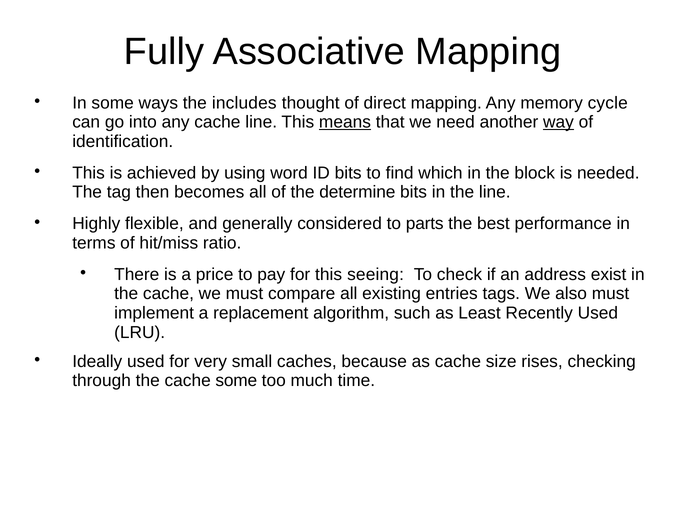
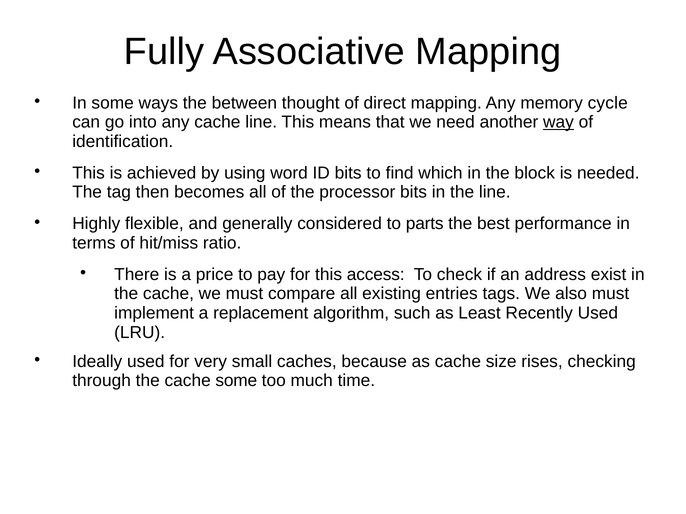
includes: includes -> between (244, 103)
means underline: present -> none (345, 122)
determine: determine -> processor (357, 192)
seeing: seeing -> access (376, 275)
